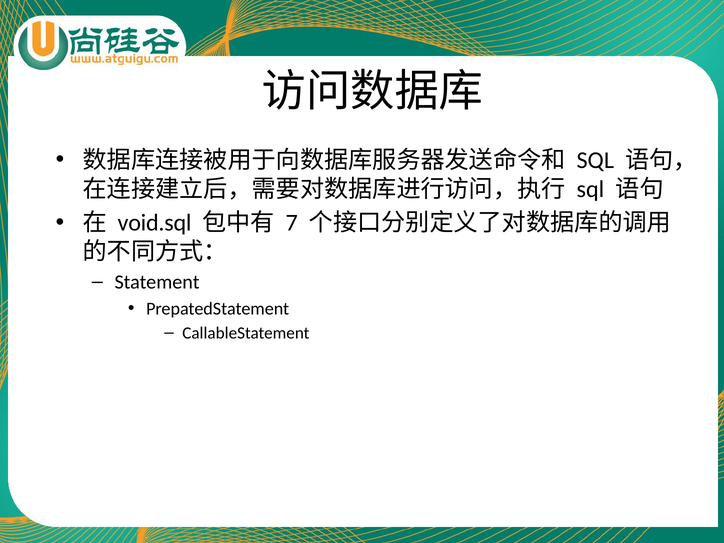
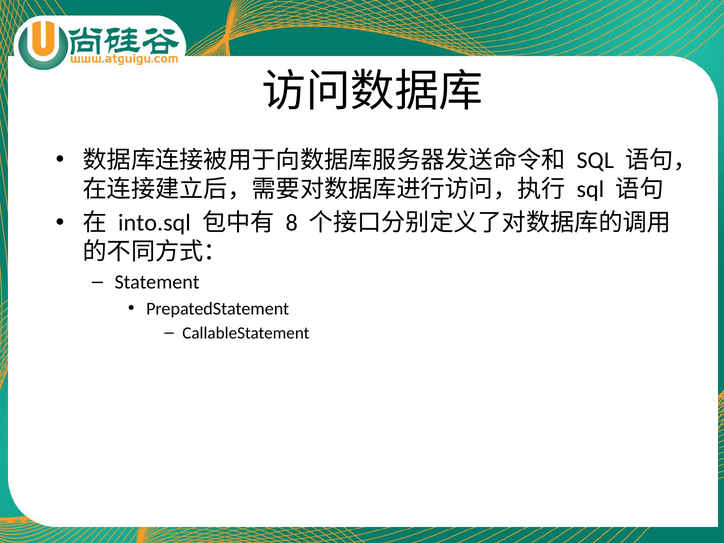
void.sql: void.sql -> into.sql (154, 223)
7: 7 -> 8 (292, 223)
